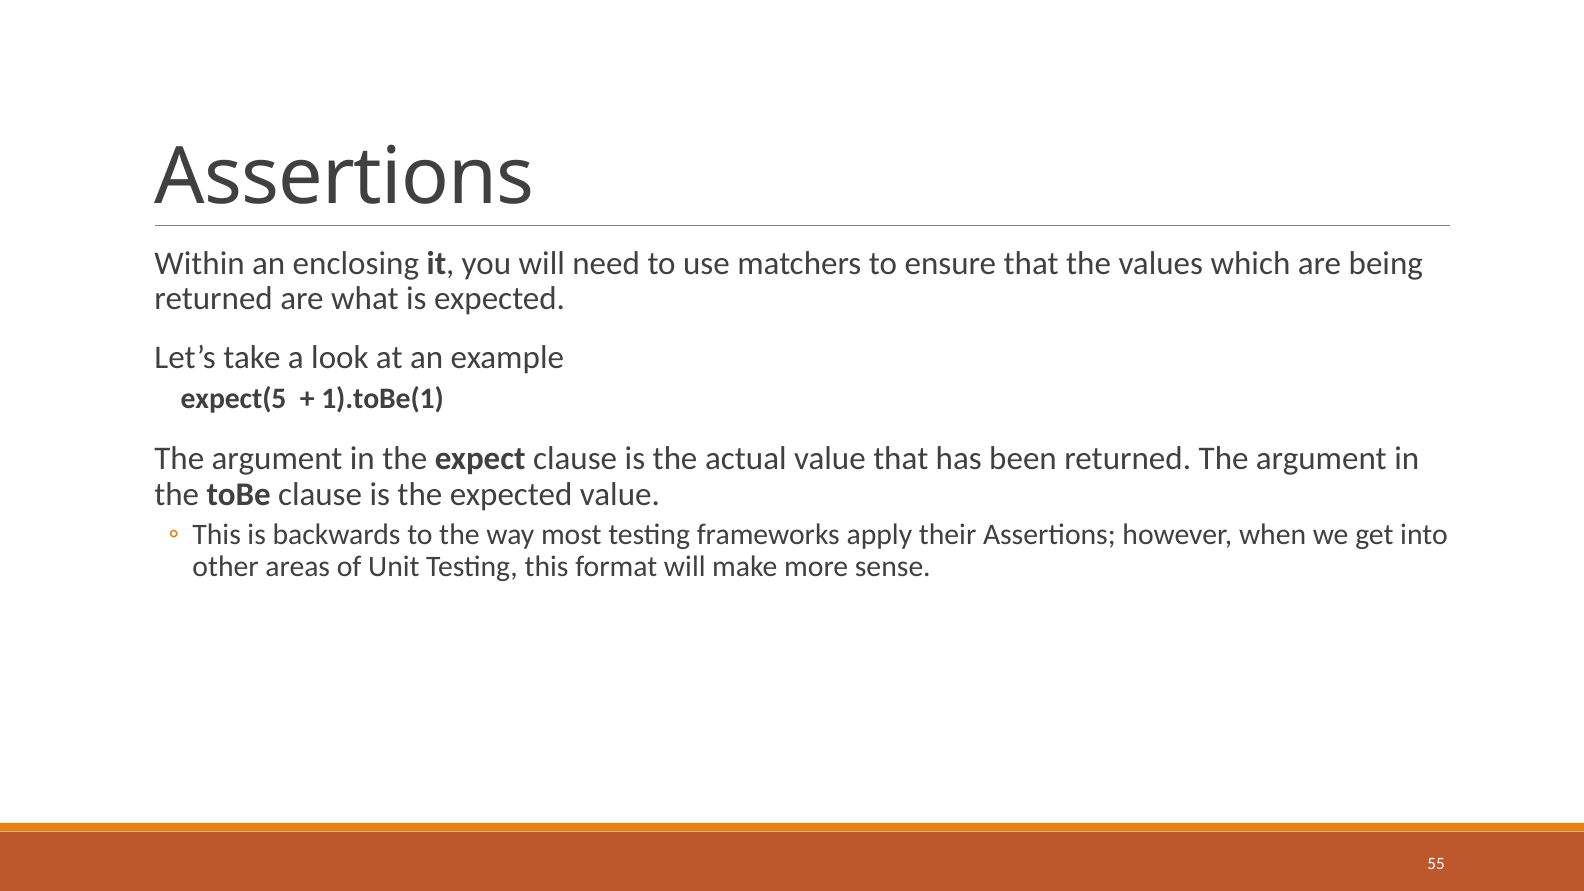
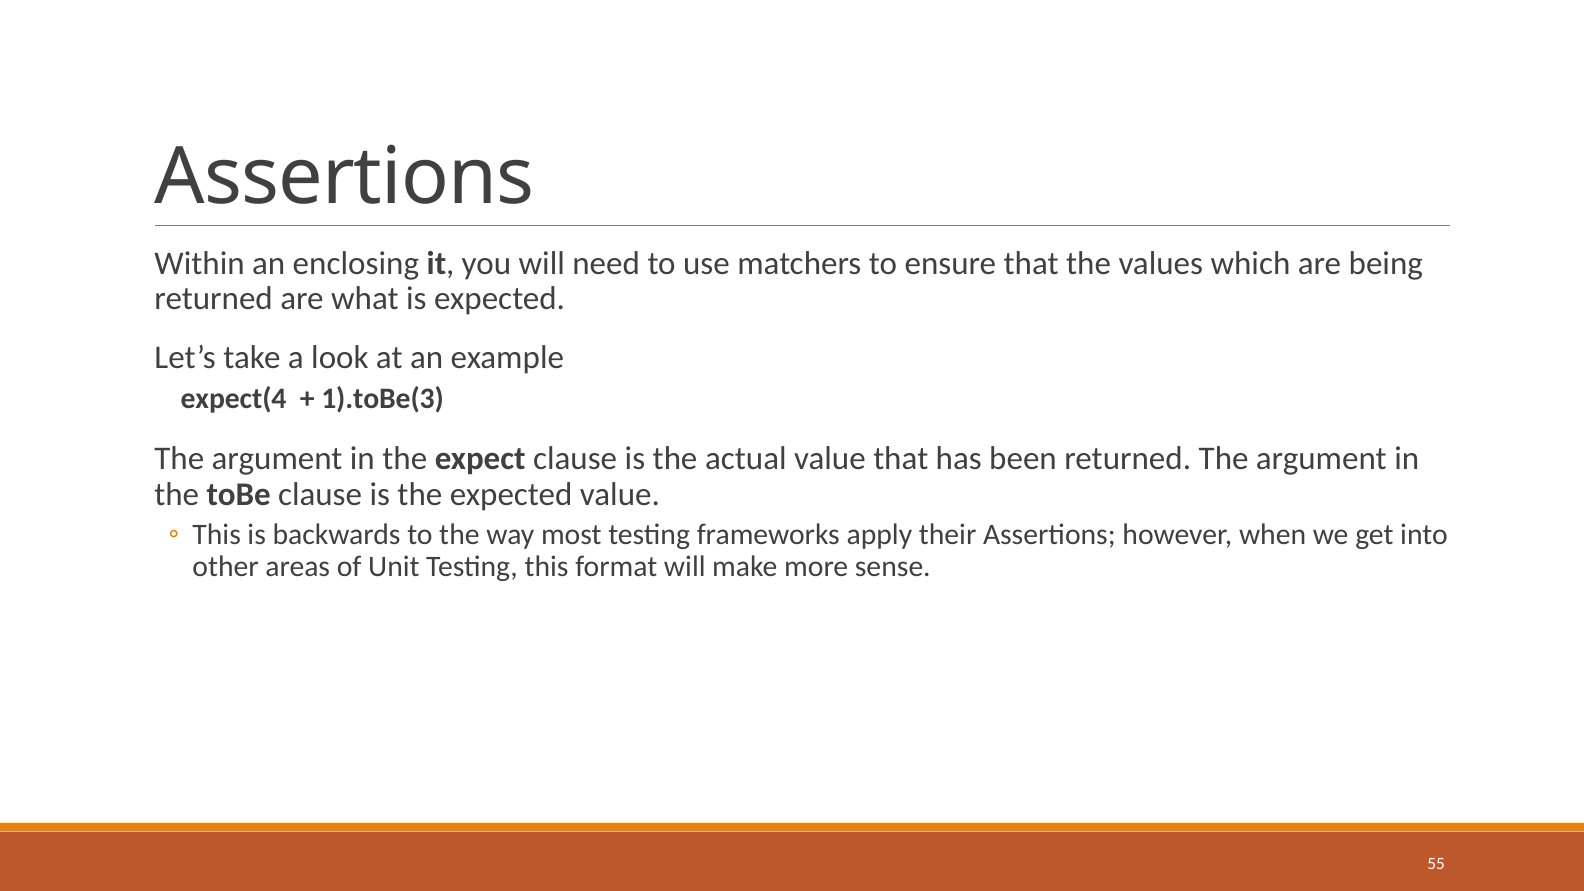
expect(5: expect(5 -> expect(4 (234, 398)
1).toBe(1: 1).toBe(1 -> 1).toBe(3 (383, 398)
